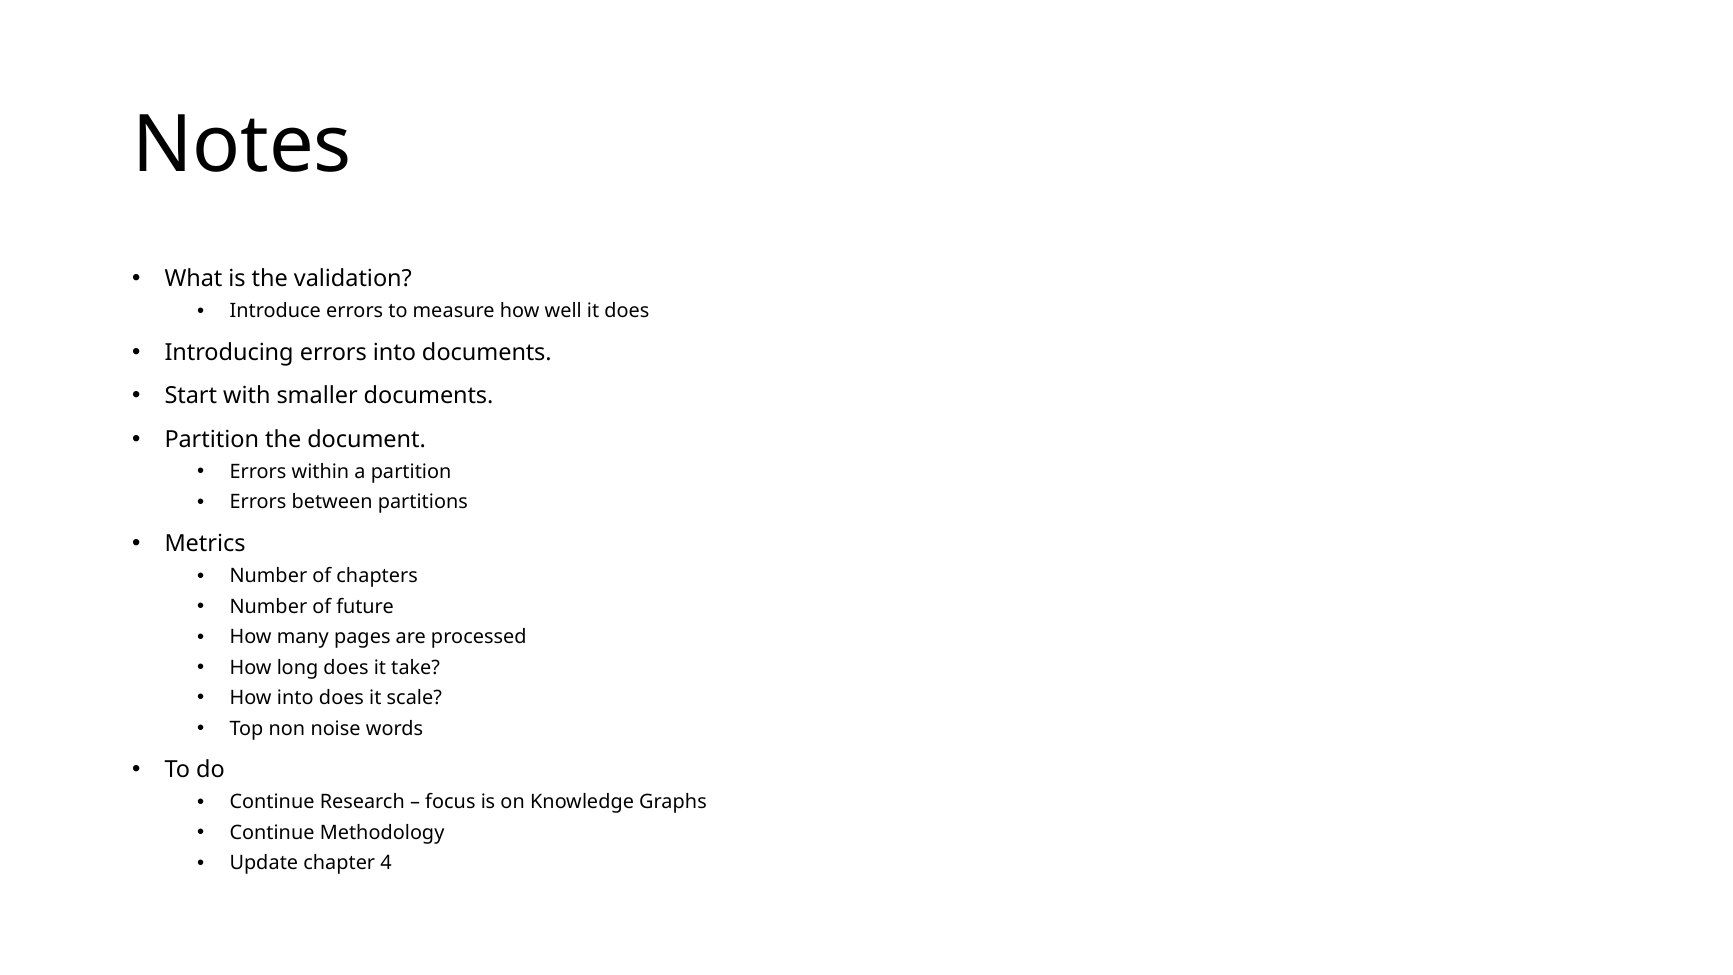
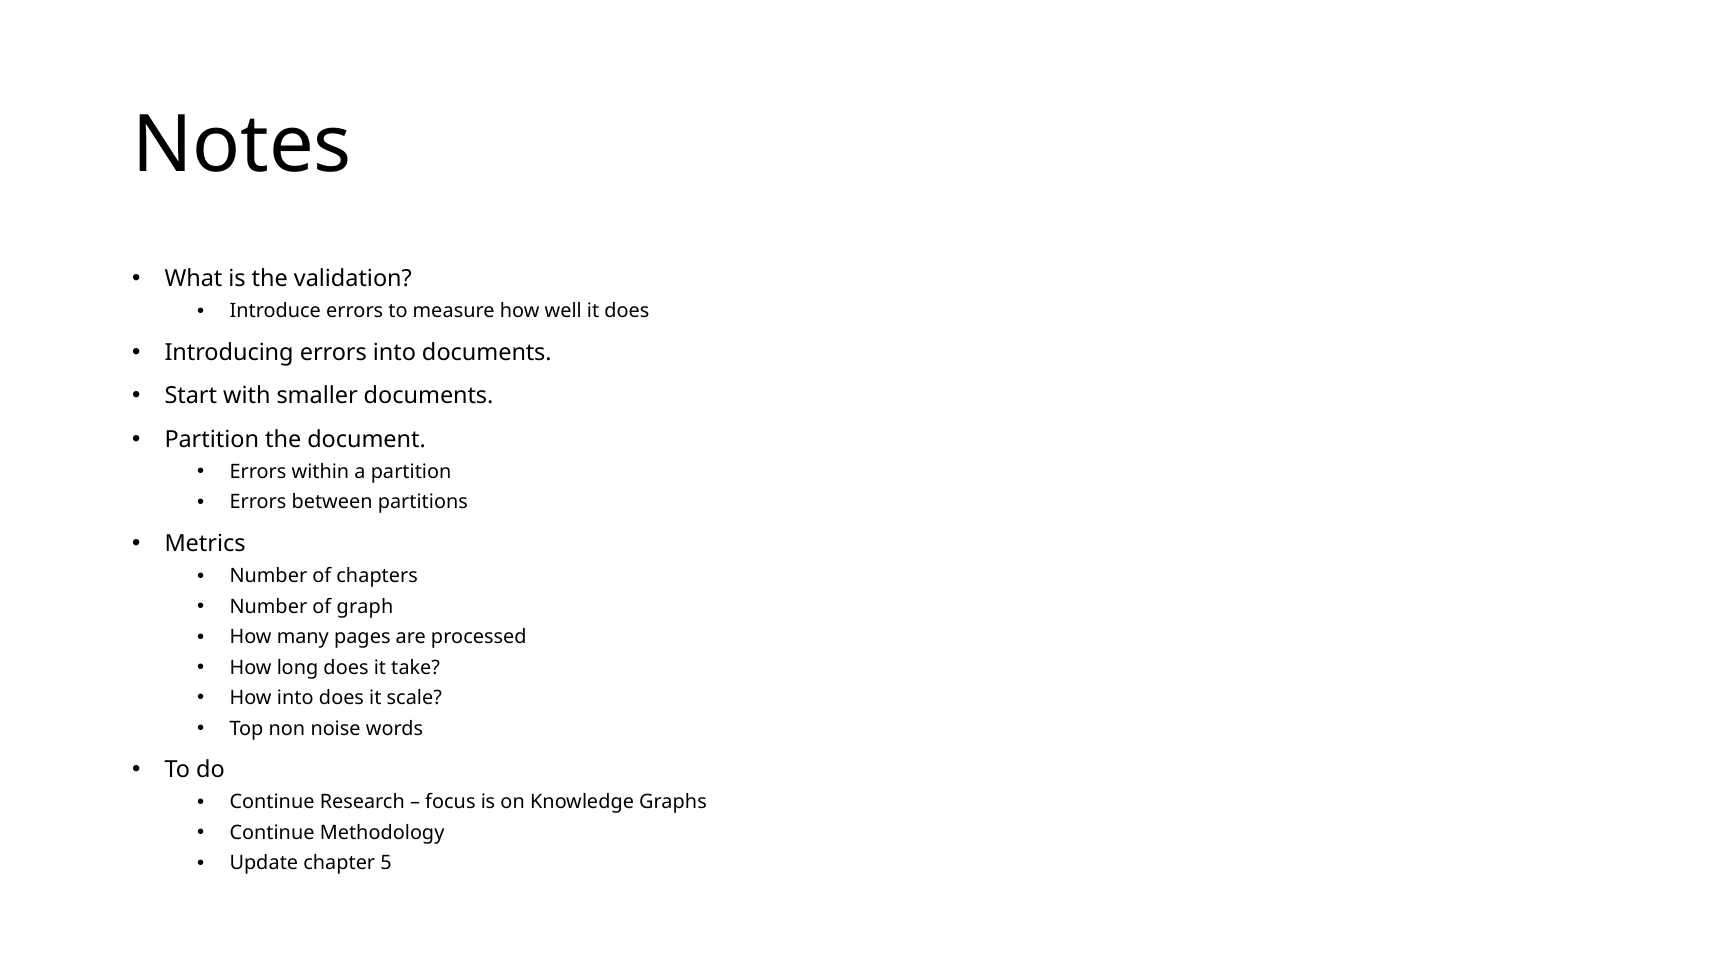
future: future -> graph (365, 607)
4: 4 -> 5 (386, 863)
